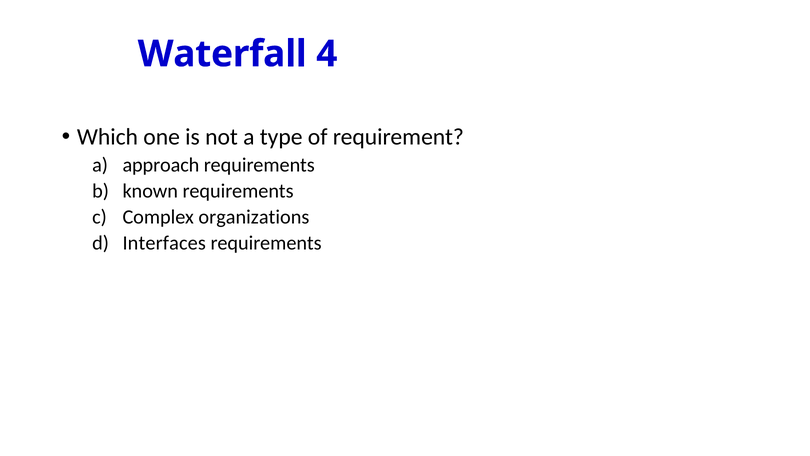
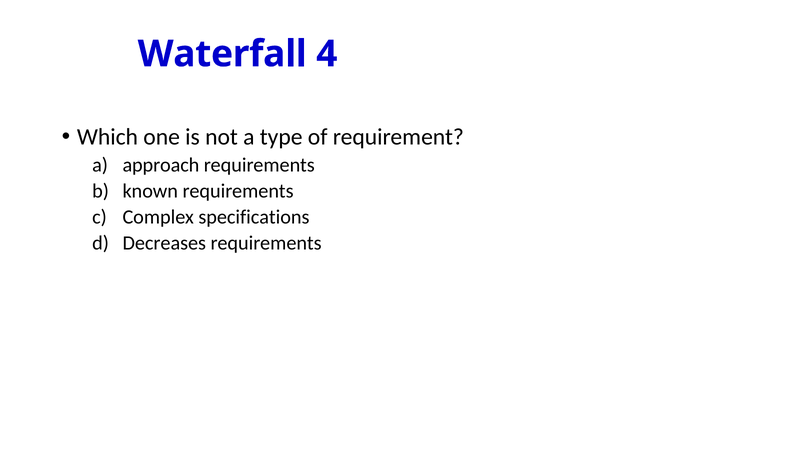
organizations: organizations -> specifications (254, 217)
Interfaces: Interfaces -> Decreases (164, 243)
